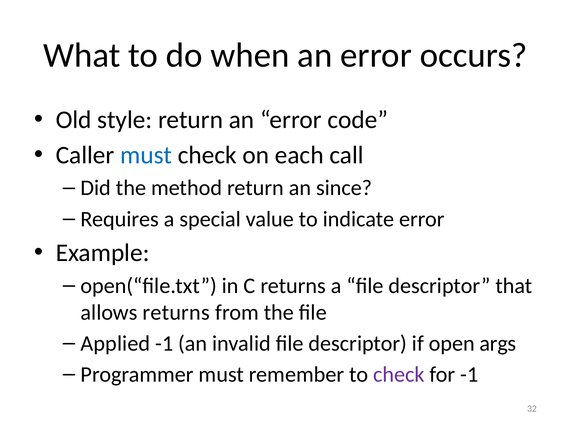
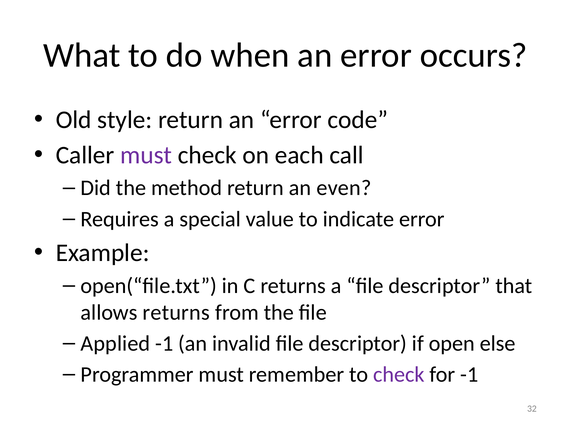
must colour: blue -> purple (146, 155)
since: since -> even (344, 188)
args: args -> else (498, 344)
